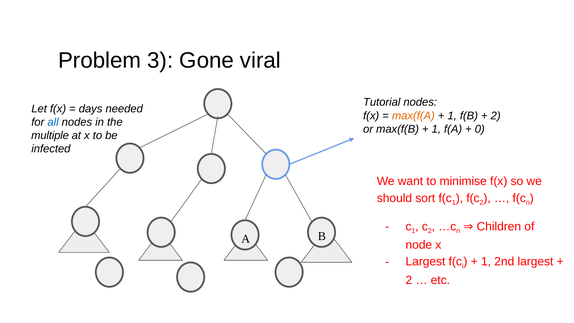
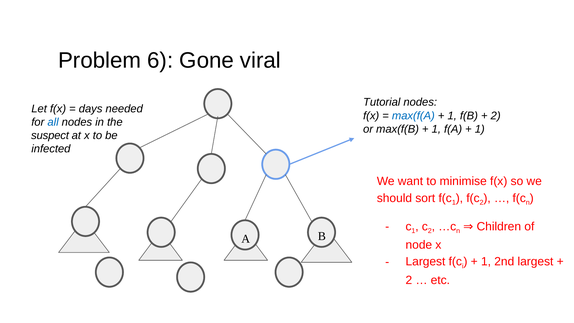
3: 3 -> 6 (160, 60)
max(f(A colour: orange -> blue (413, 116)
0: 0 -> 1 (480, 129)
multiple: multiple -> suspect (50, 135)
